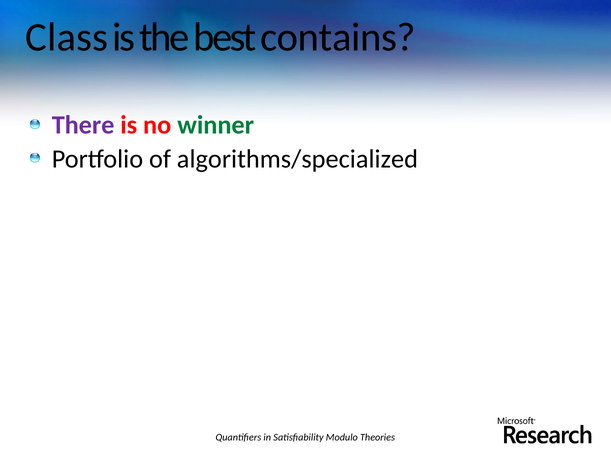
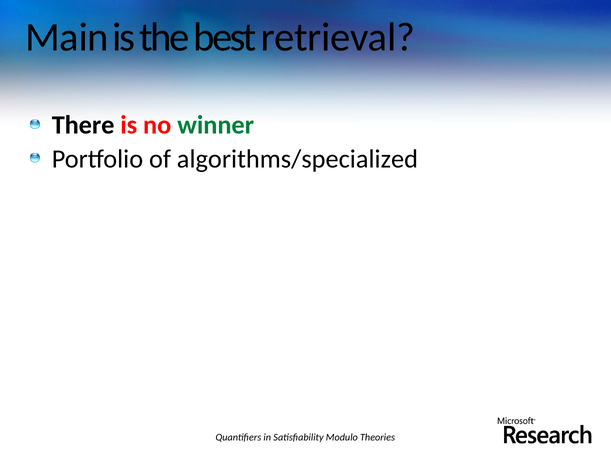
Class: Class -> Main (67, 37)
contains: contains -> retrieval (338, 37)
There colour: purple -> black (83, 125)
